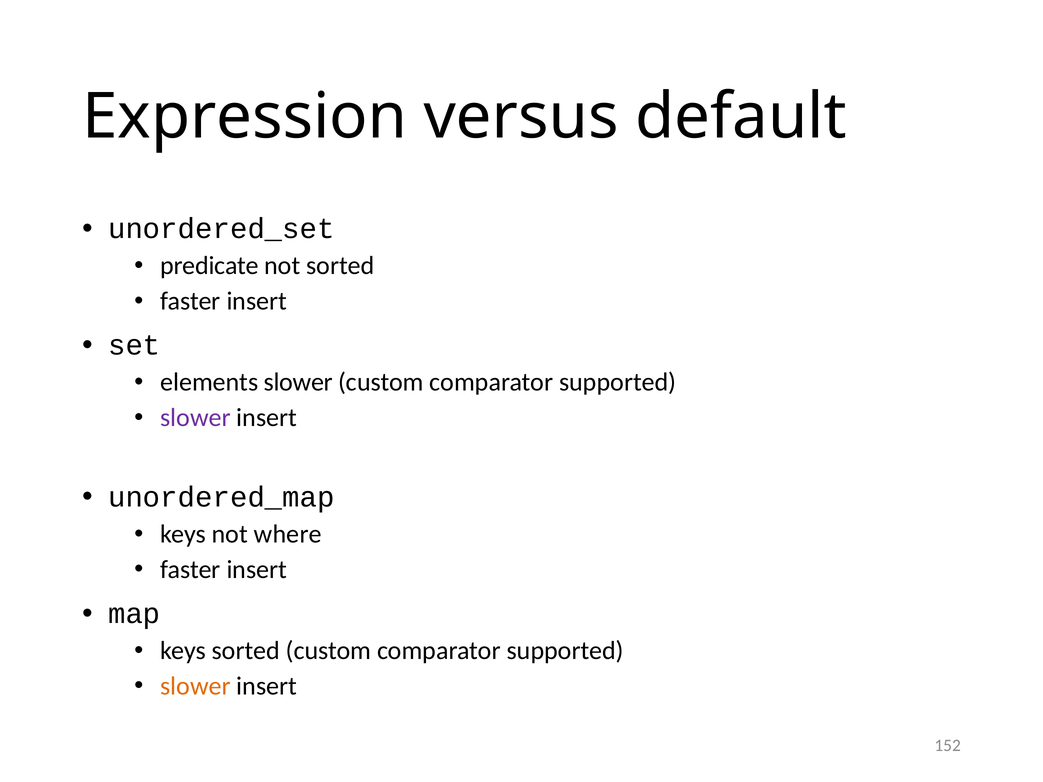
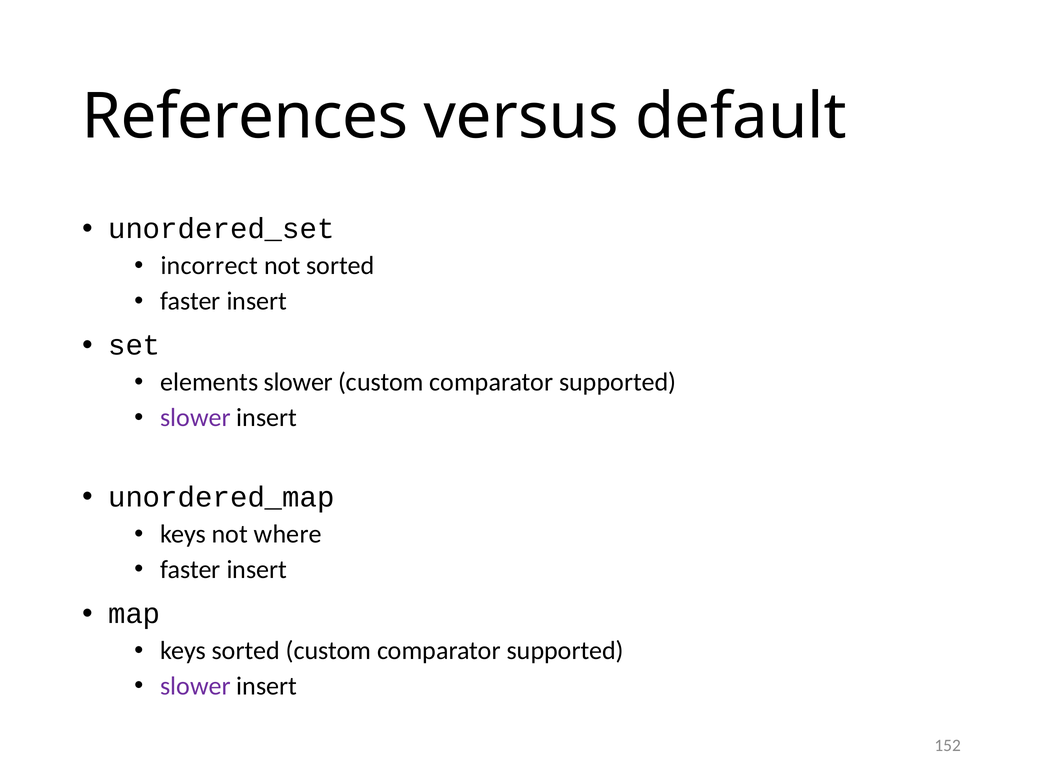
Expression: Expression -> References (245, 117)
predicate: predicate -> incorrect (209, 266)
slower colour: orange -> purple (195, 686)
